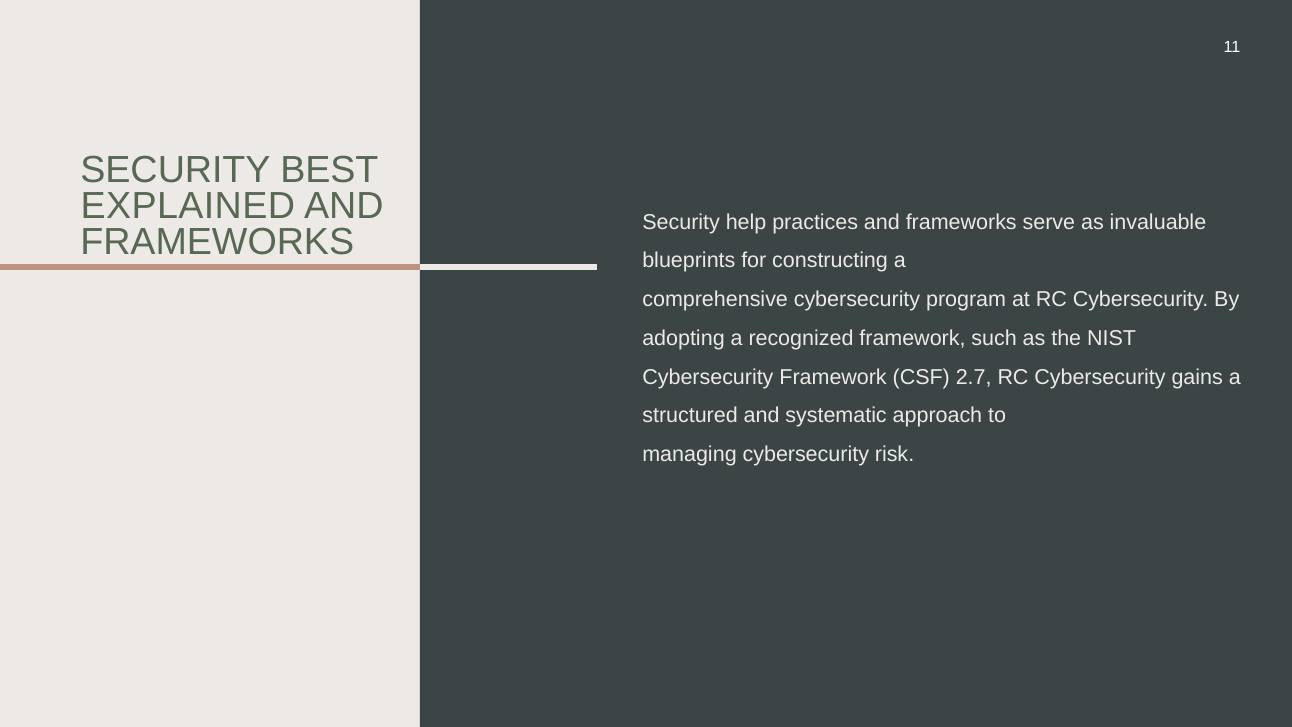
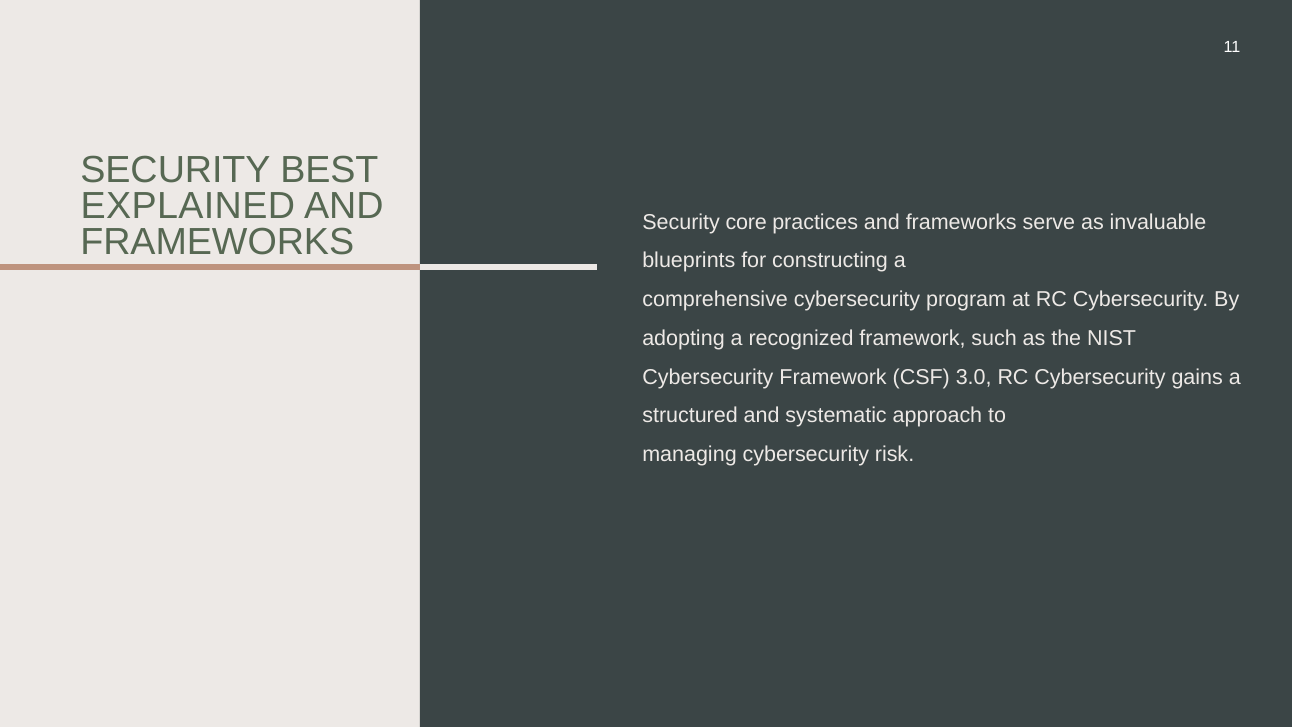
help: help -> core (746, 222)
2.7: 2.7 -> 3.0 (974, 377)
